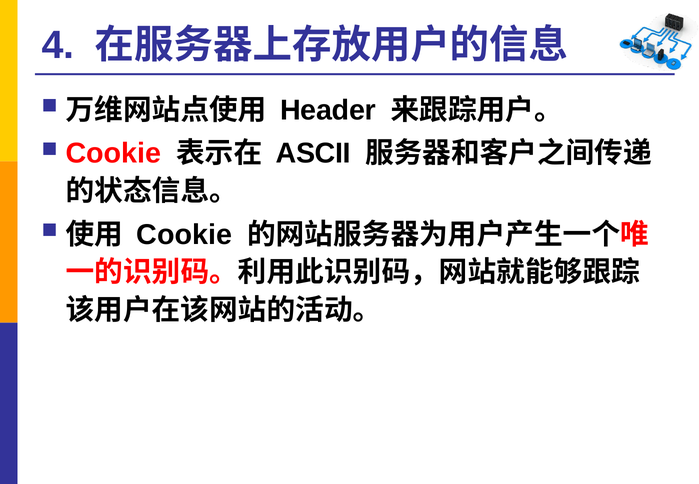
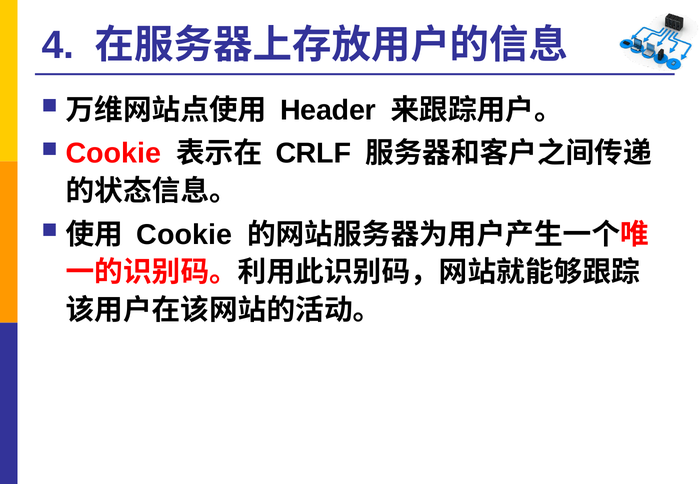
ASCII: ASCII -> CRLF (313, 153)
